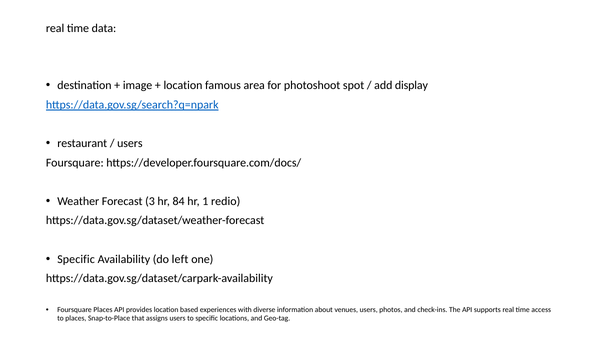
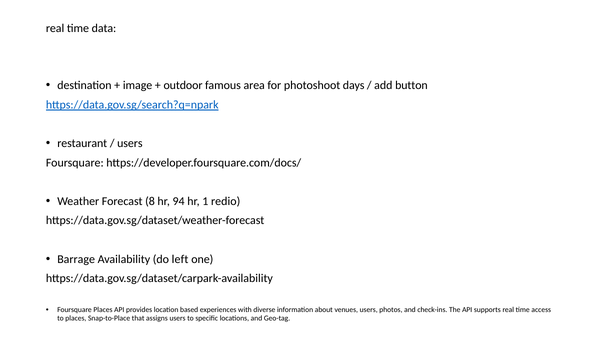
location: location -> outdoor (183, 85)
spot: spot -> days (354, 85)
display: display -> button (411, 85)
3: 3 -> 8 (150, 201)
84: 84 -> 94 (179, 201)
Specific: Specific -> Barrage (76, 259)
